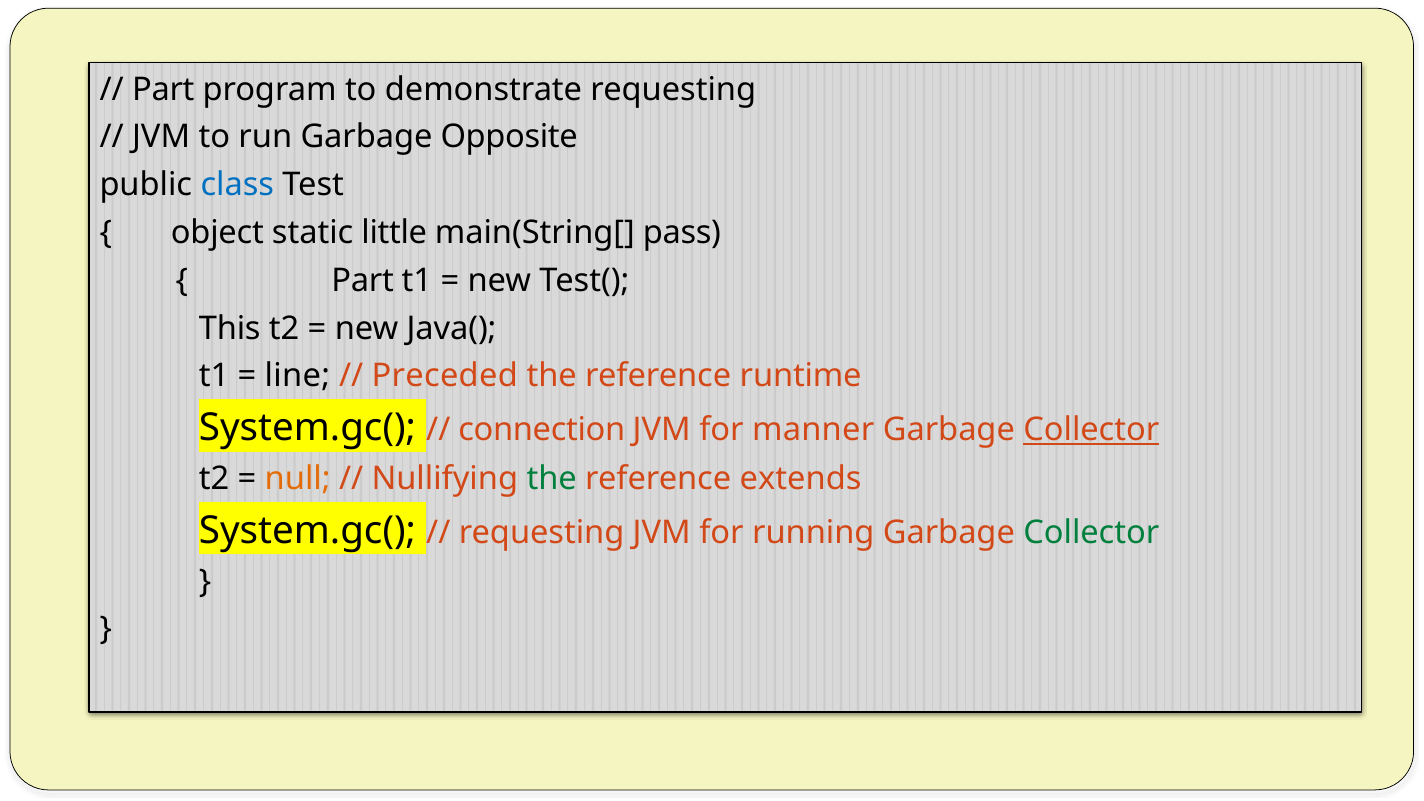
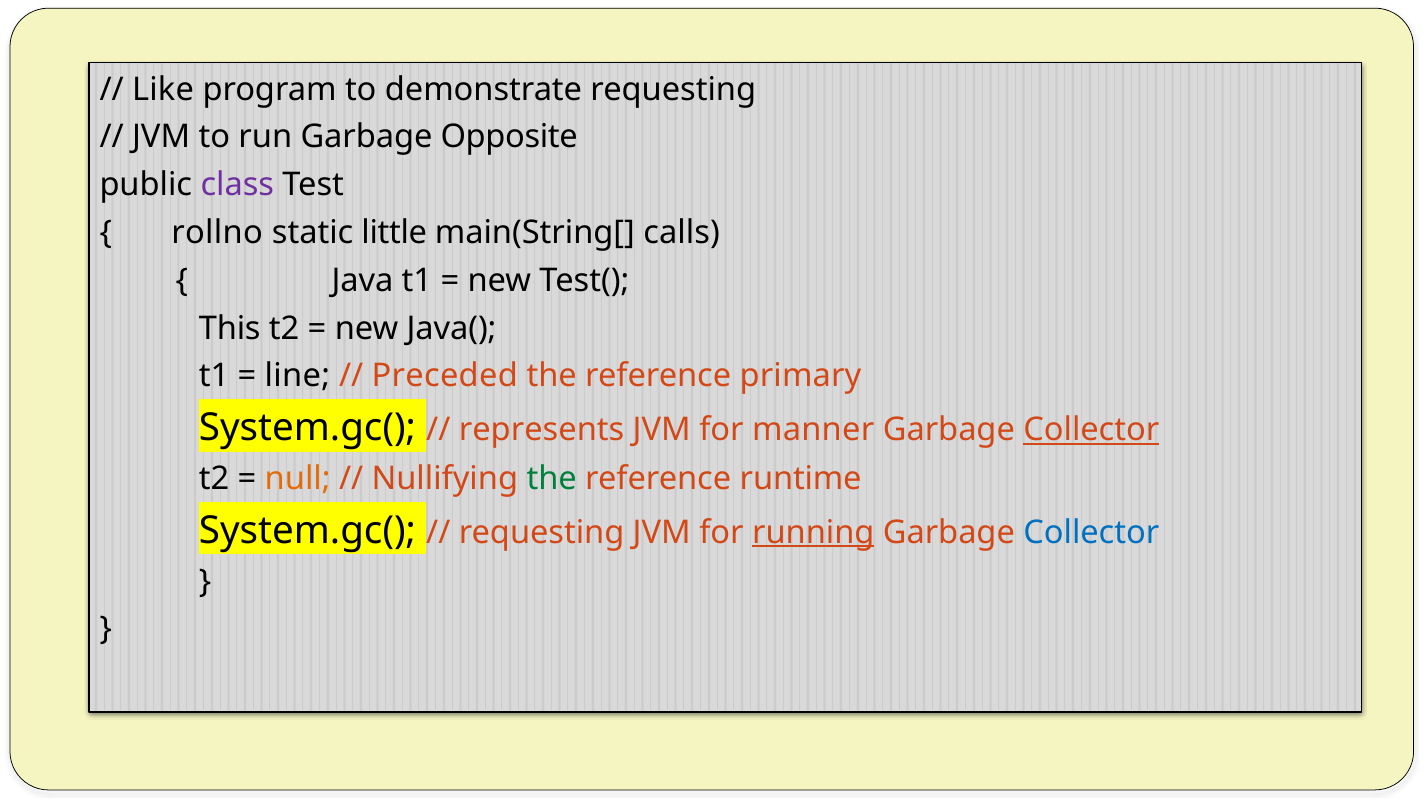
Part: Part -> Like (163, 89)
class colour: blue -> purple (237, 185)
object: object -> rollno (217, 233)
pass: pass -> calls (682, 233)
Part: Part -> Java (363, 280)
runtime: runtime -> primary (801, 376)
connection: connection -> represents (542, 430)
extends: extends -> runtime (801, 479)
running underline: none -> present (813, 532)
Collector colour: green -> blue (1091, 532)
